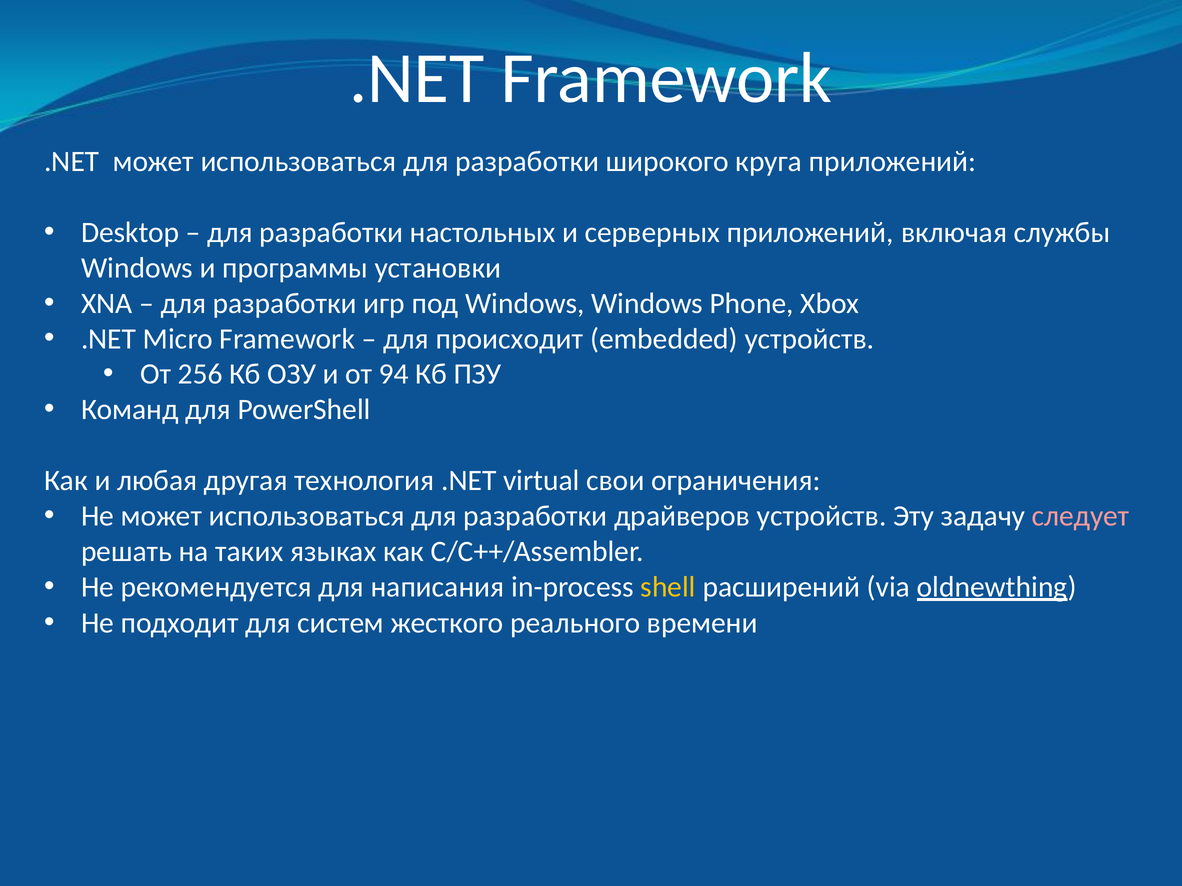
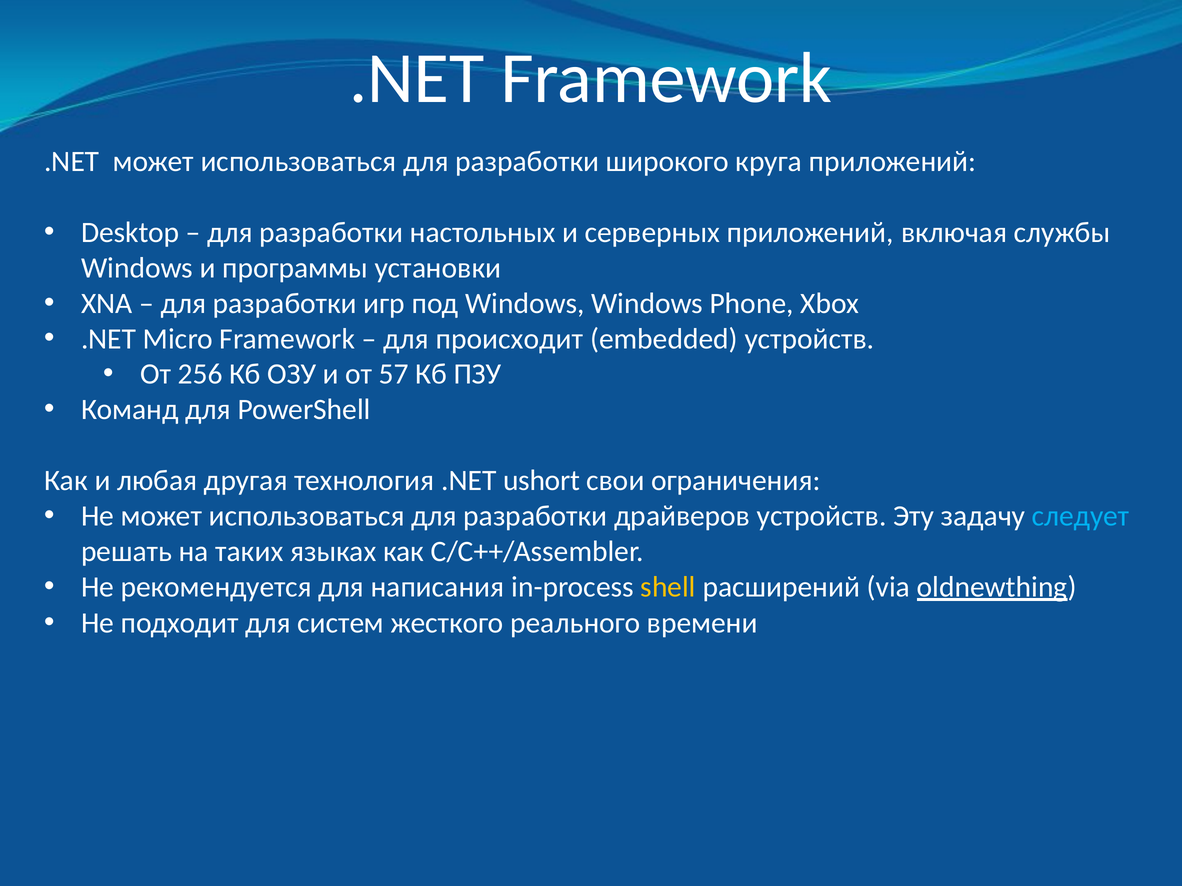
94: 94 -> 57 (394, 374)
virtual: virtual -> ushort (542, 481)
следует colour: pink -> light blue (1081, 516)
